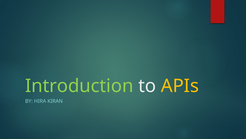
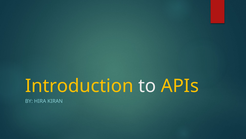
Introduction colour: light green -> yellow (79, 86)
